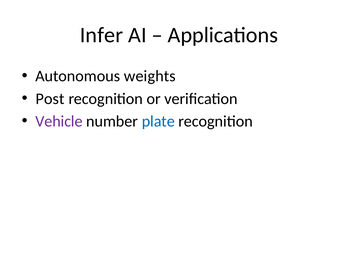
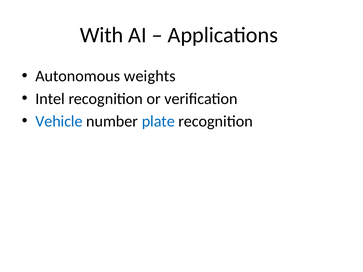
Infer: Infer -> With (102, 35)
Post: Post -> Intel (50, 99)
Vehicle colour: purple -> blue (59, 121)
